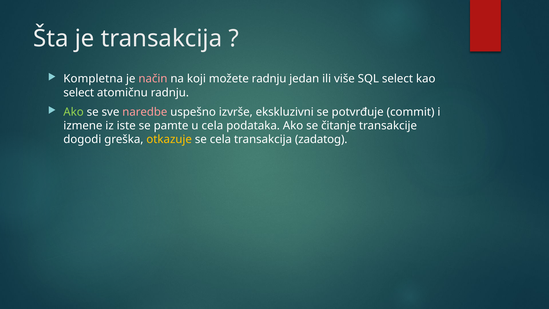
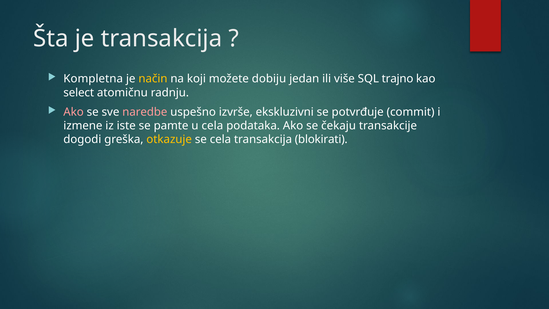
način colour: pink -> yellow (153, 79)
možete radnju: radnju -> dobiju (269, 79)
SQL select: select -> trajno (398, 79)
Ako colour: light green -> pink (74, 112)
čitanje: čitanje -> čekaju (339, 126)
zadatog: zadatog -> blokirati (321, 139)
